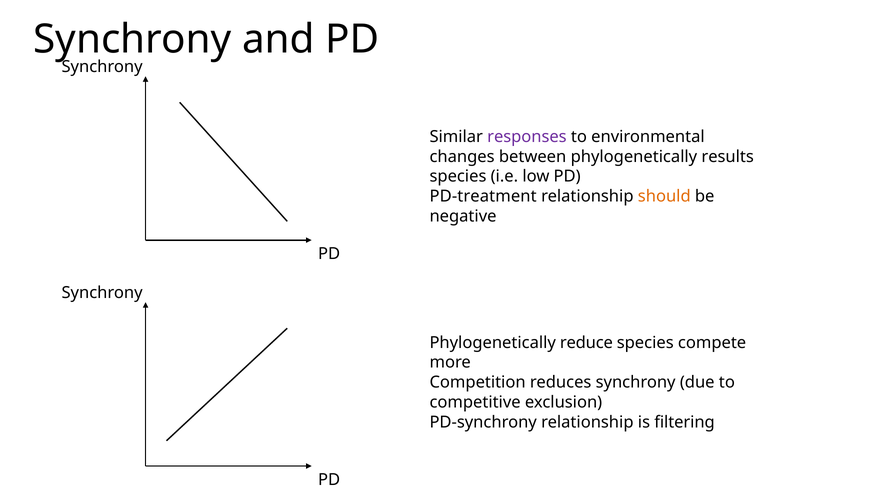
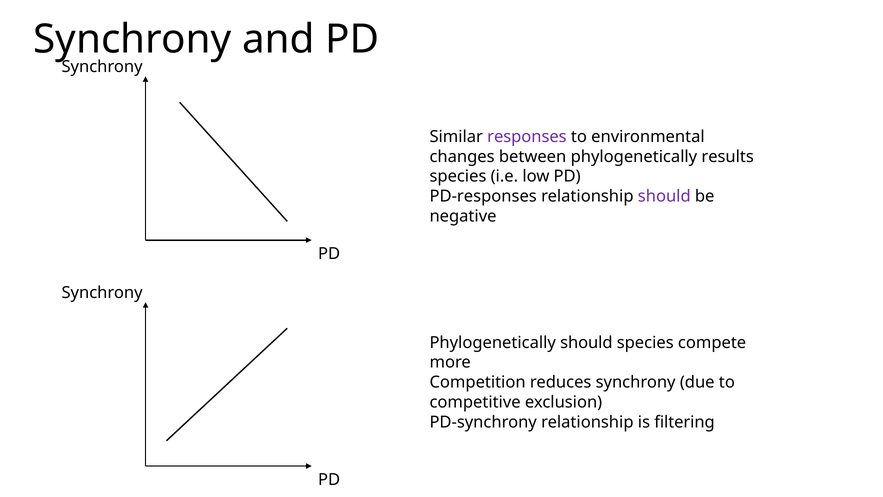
PD-treatment: PD-treatment -> PD-responses (483, 196)
should colour: orange -> purple (664, 196)
Phylogenetically reduce: reduce -> should (586, 342)
